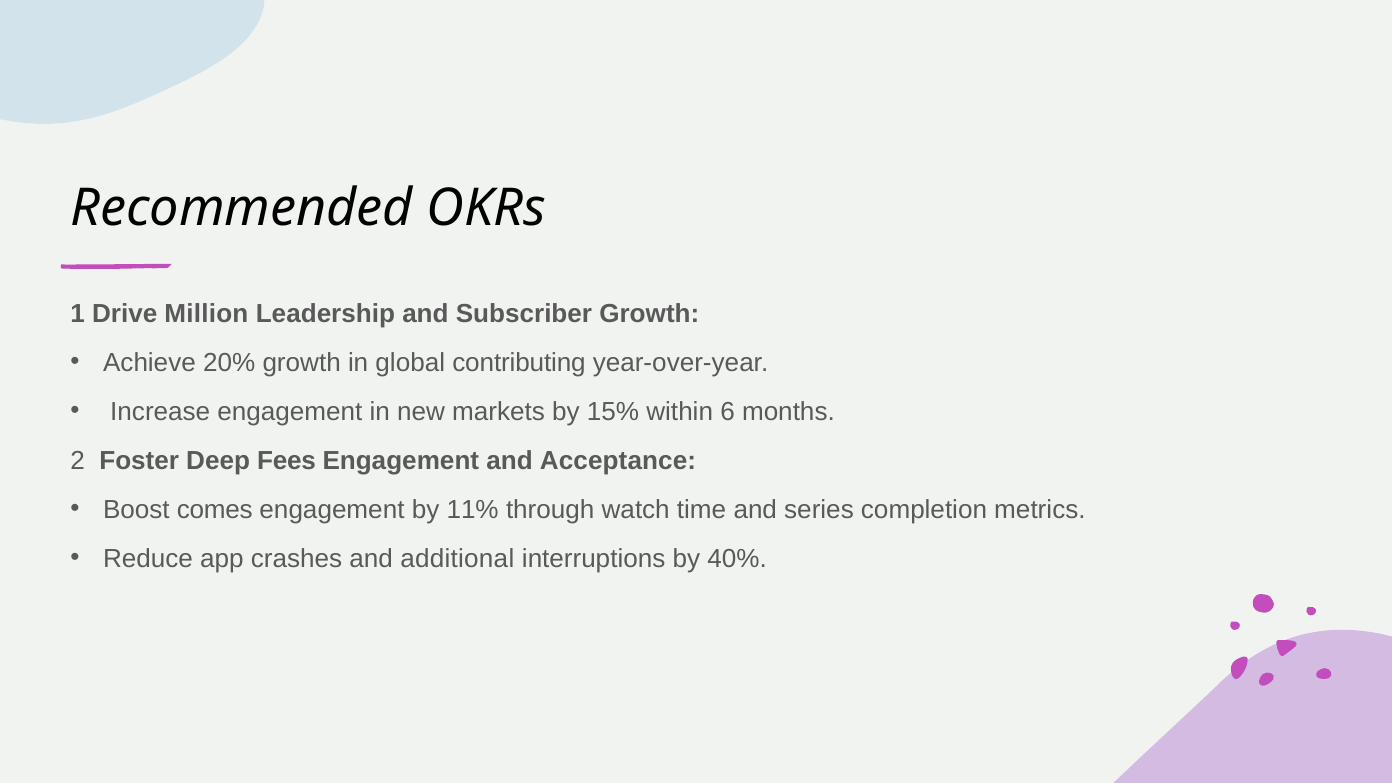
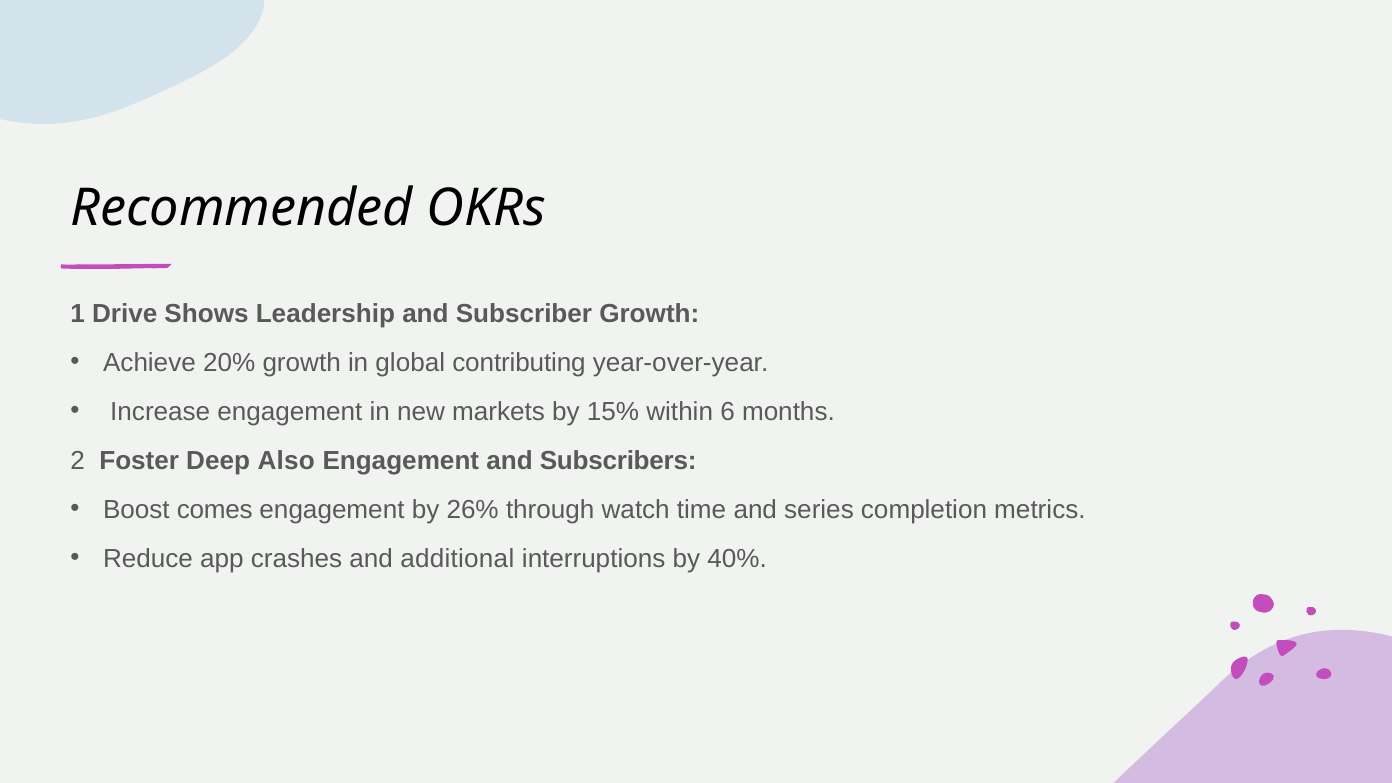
Million: Million -> Shows (207, 314)
Fees: Fees -> Also (286, 461)
Acceptance: Acceptance -> Subscribers (618, 461)
11%: 11% -> 26% (473, 510)
